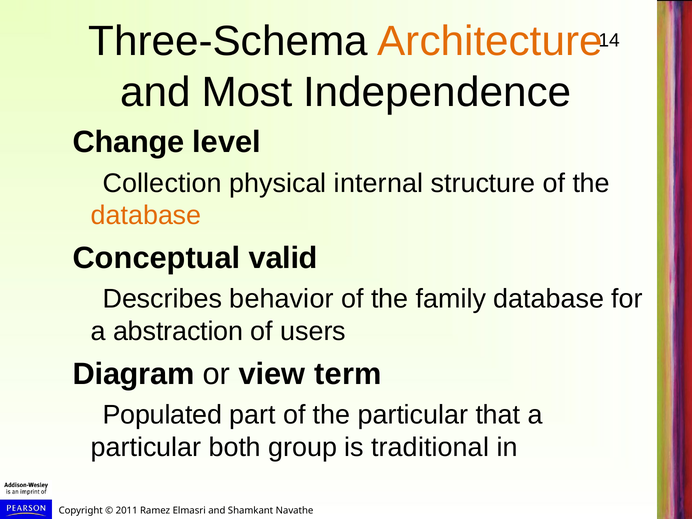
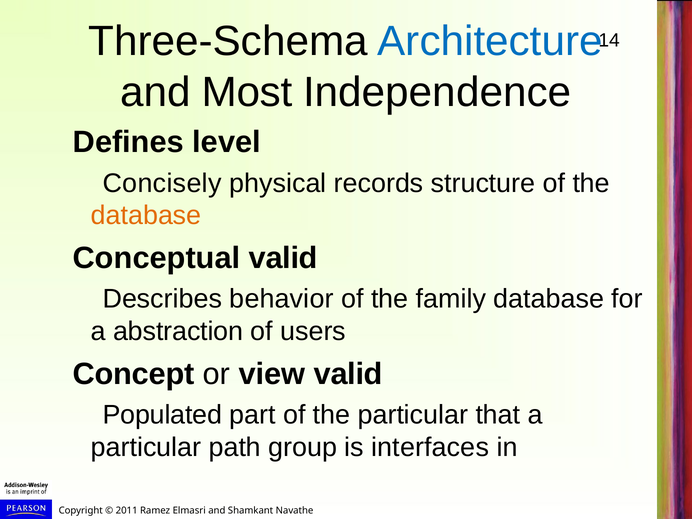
Architecture colour: orange -> blue (490, 41)
Change: Change -> Defines (128, 142)
Collection: Collection -> Concisely (162, 183)
internal: internal -> records (379, 183)
Diagram: Diagram -> Concept (134, 374)
view term: term -> valid (348, 374)
both: both -> path (235, 447)
traditional: traditional -> interfaces (430, 447)
